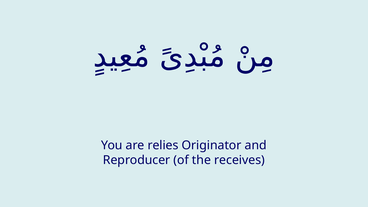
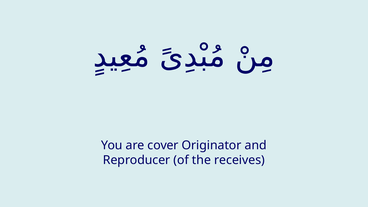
relies: relies -> cover (163, 145)
